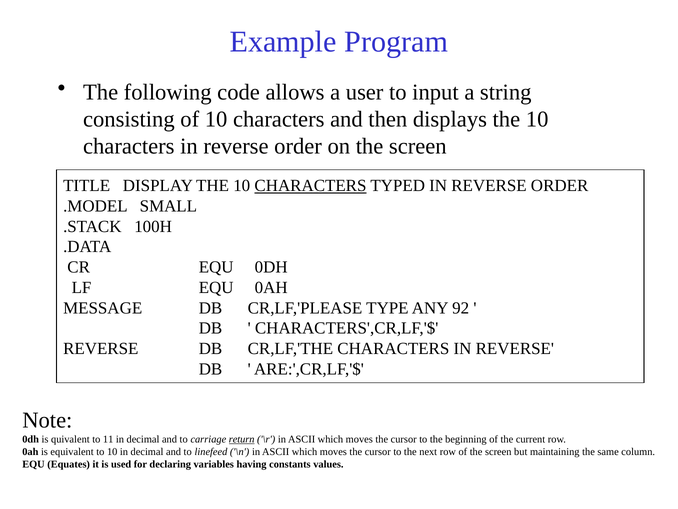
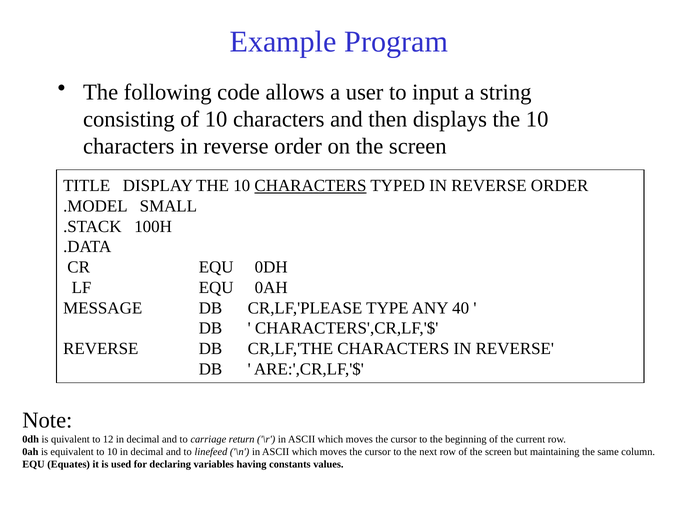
92: 92 -> 40 (461, 308)
11: 11 -> 12 (108, 439)
return underline: present -> none (242, 439)
